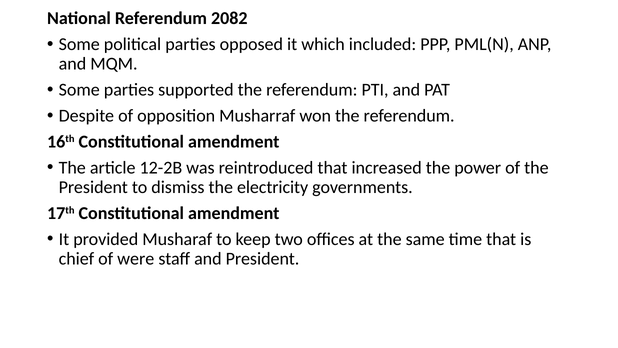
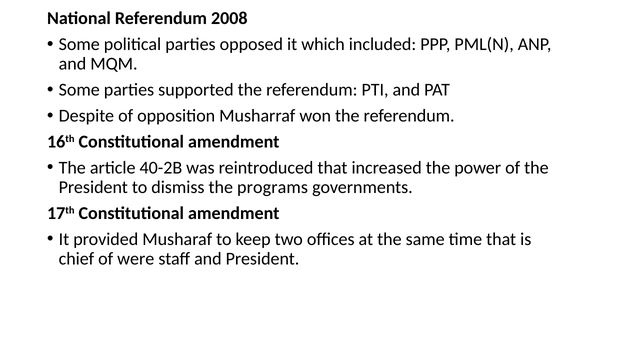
2082: 2082 -> 2008 (229, 18)
12-2B: 12-2B -> 40-2B (161, 168)
electricity: electricity -> programs (273, 187)
